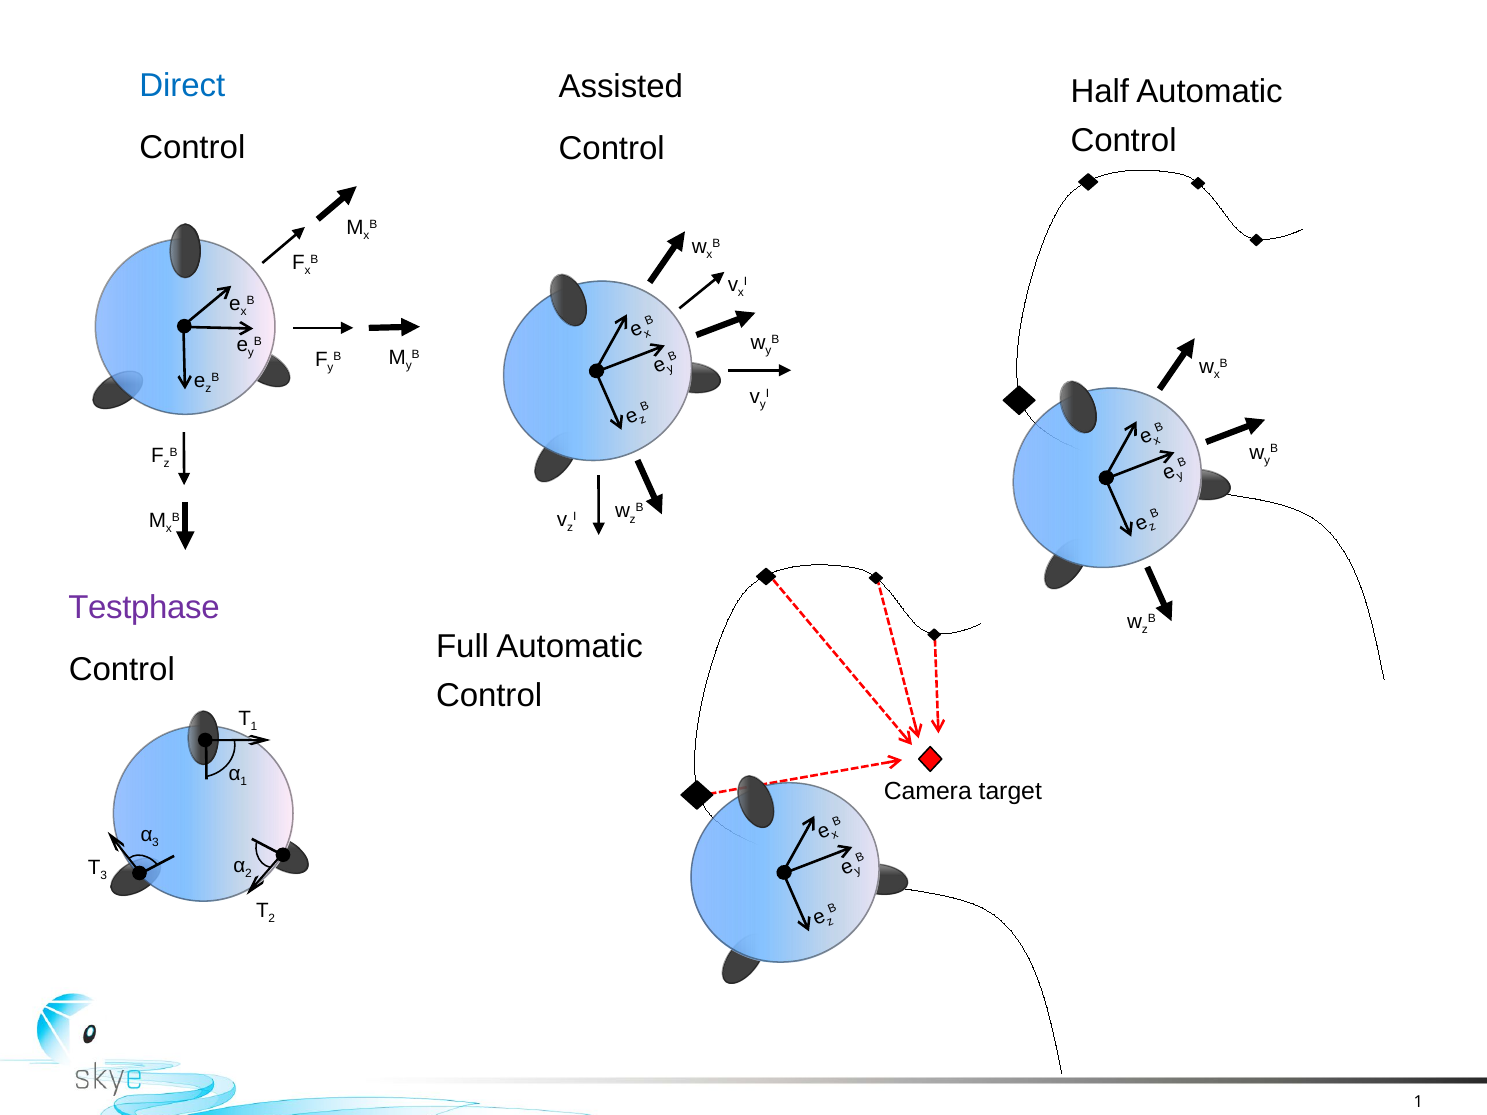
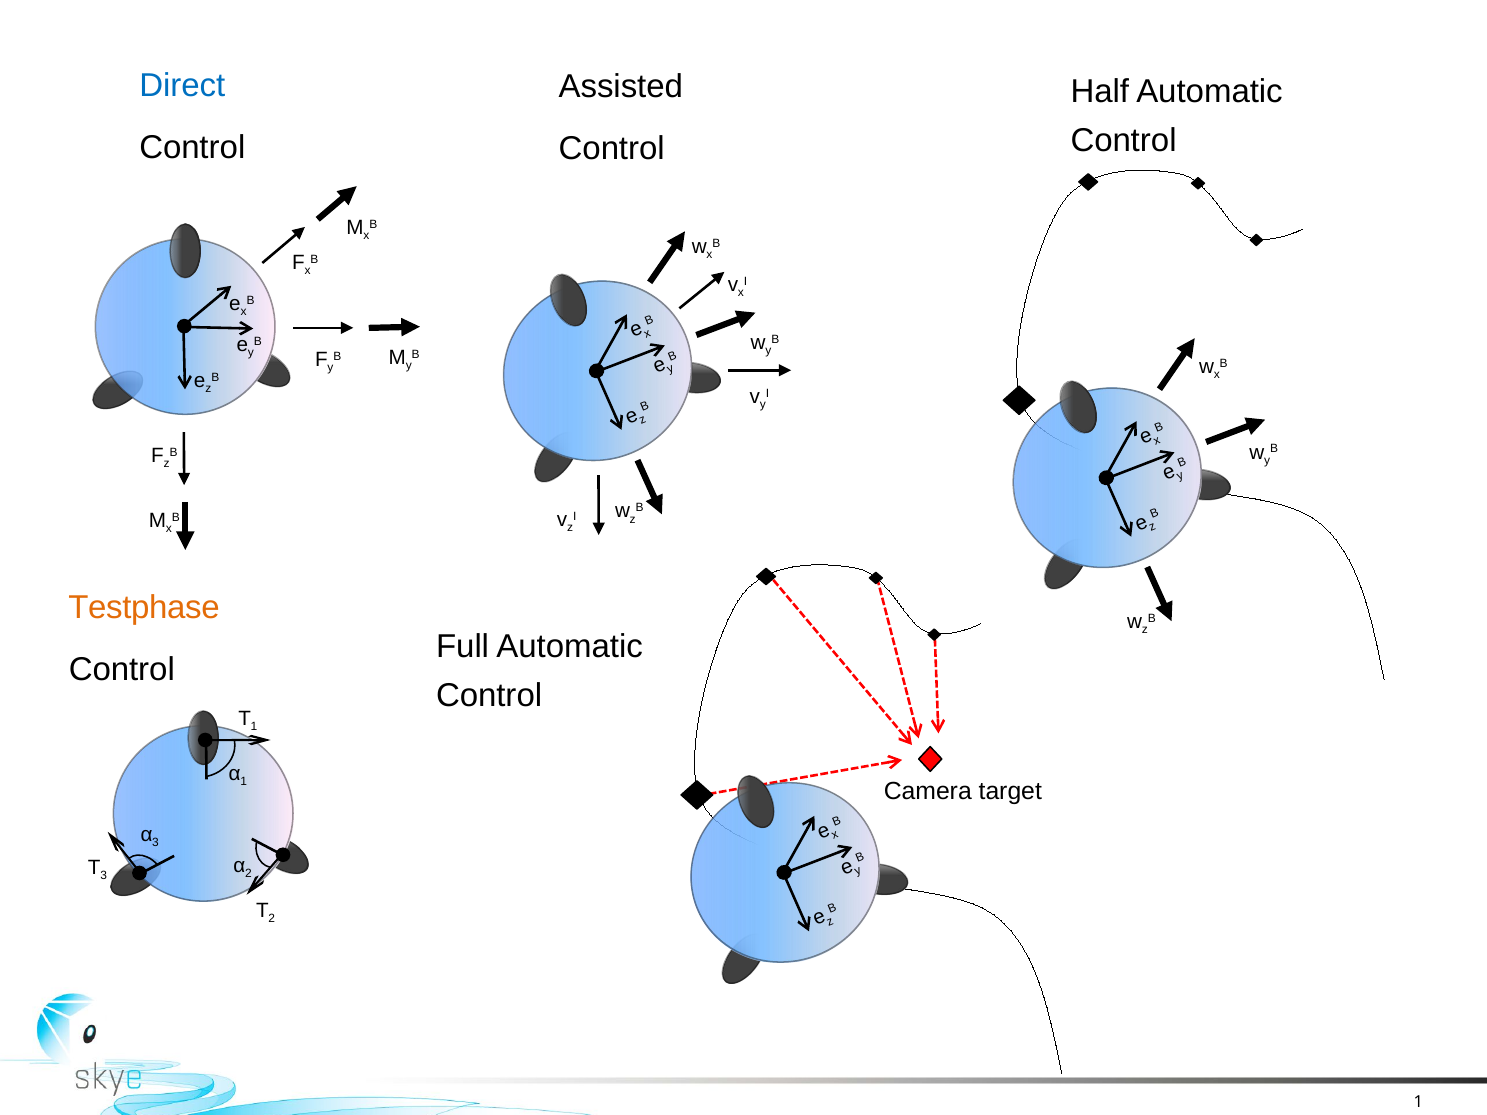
Testphase colour: purple -> orange (144, 608)
